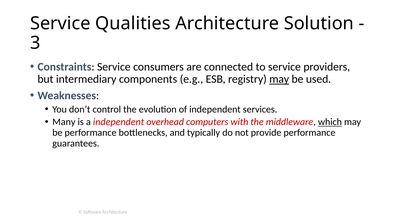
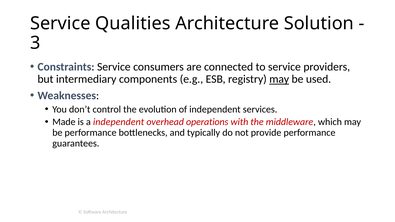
Many: Many -> Made (64, 122)
computers: computers -> operations (207, 122)
which underline: present -> none (330, 122)
